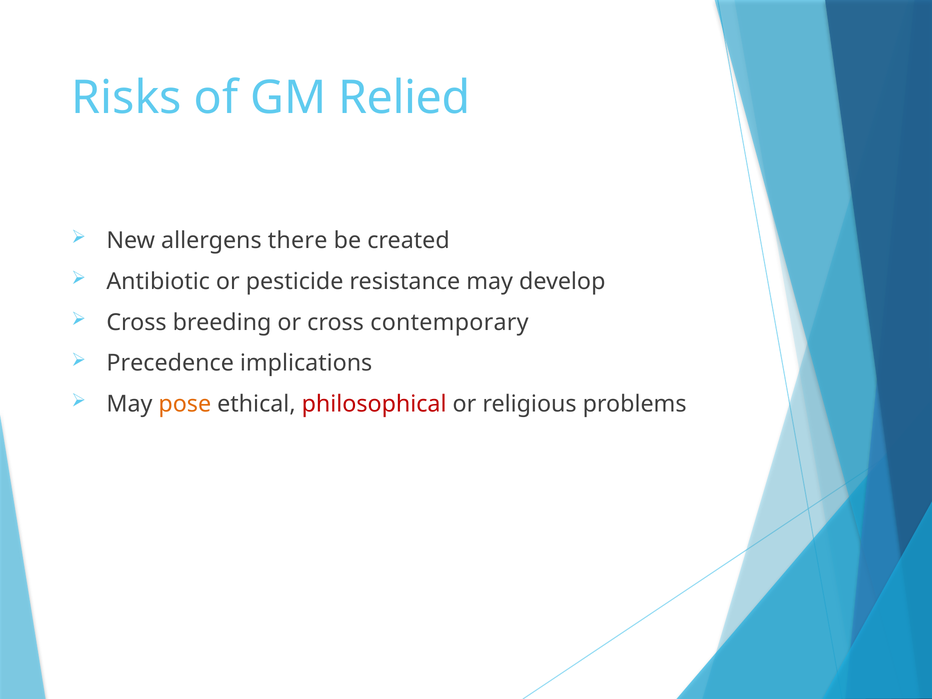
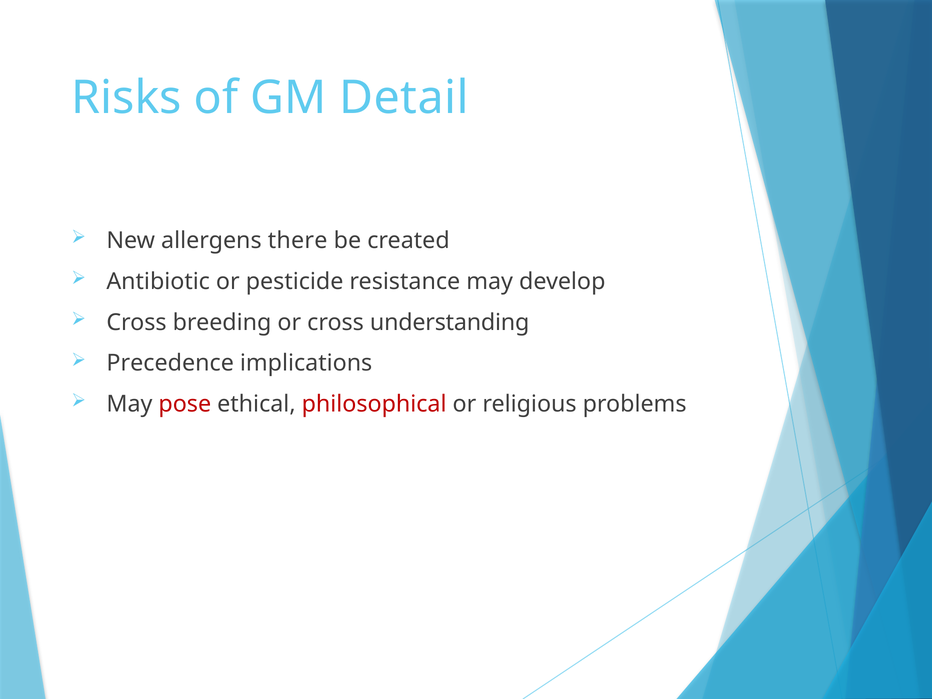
Relied: Relied -> Detail (404, 98)
contemporary: contemporary -> understanding (450, 322)
pose colour: orange -> red (185, 404)
